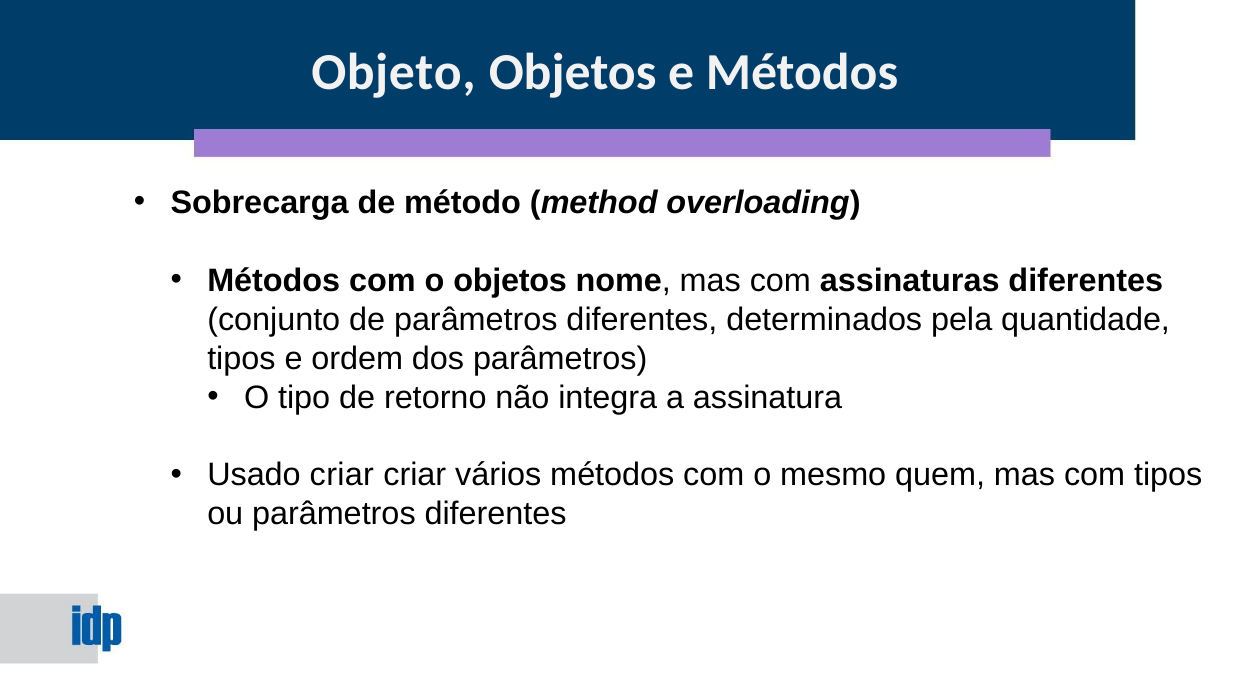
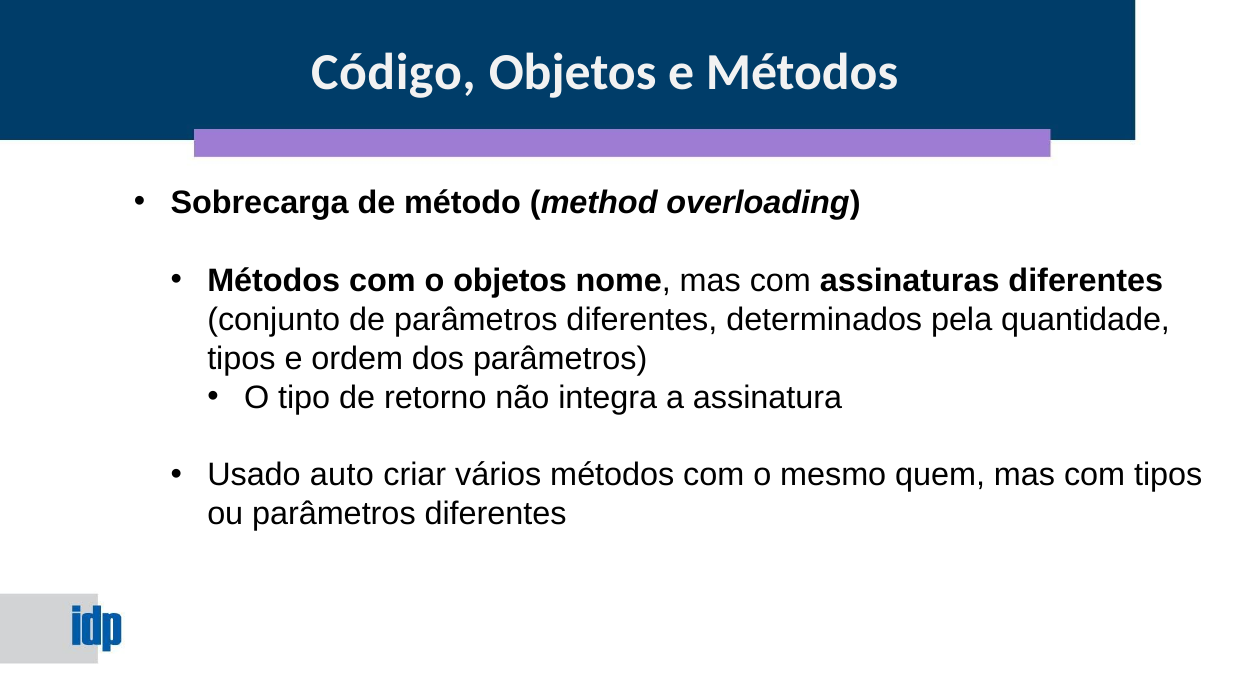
Objeto: Objeto -> Código (393, 72)
Usado criar: criar -> auto (342, 475)
